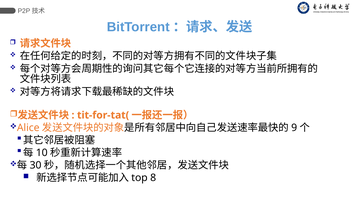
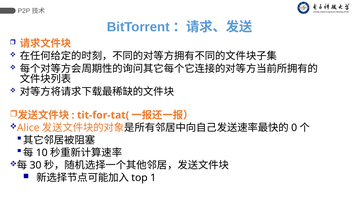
9: 9 -> 0 (294, 128)
8: 8 -> 1 (153, 178)
